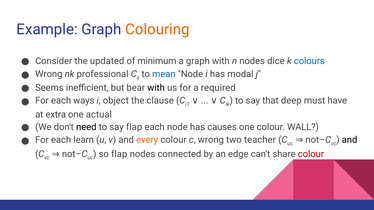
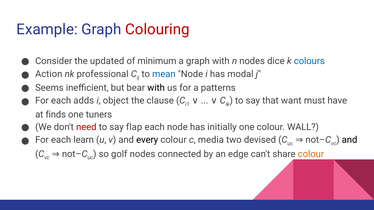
Colouring colour: orange -> red (157, 30)
Wrong: Wrong -> Action (49, 74)
required: required -> patterns (218, 88)
deep: deep -> want (291, 101)
ways: ways -> adds (84, 101)
extra: extra -> finds (56, 115)
actual: actual -> tuners (99, 115)
need colour: black -> red (86, 127)
causes: causes -> initially (222, 127)
every colour: orange -> black (147, 140)
c wrong: wrong -> media (211, 140)
teacher: teacher -> devised (260, 140)
so flap: flap -> golf (119, 154)
colour colour: red -> orange (311, 154)
